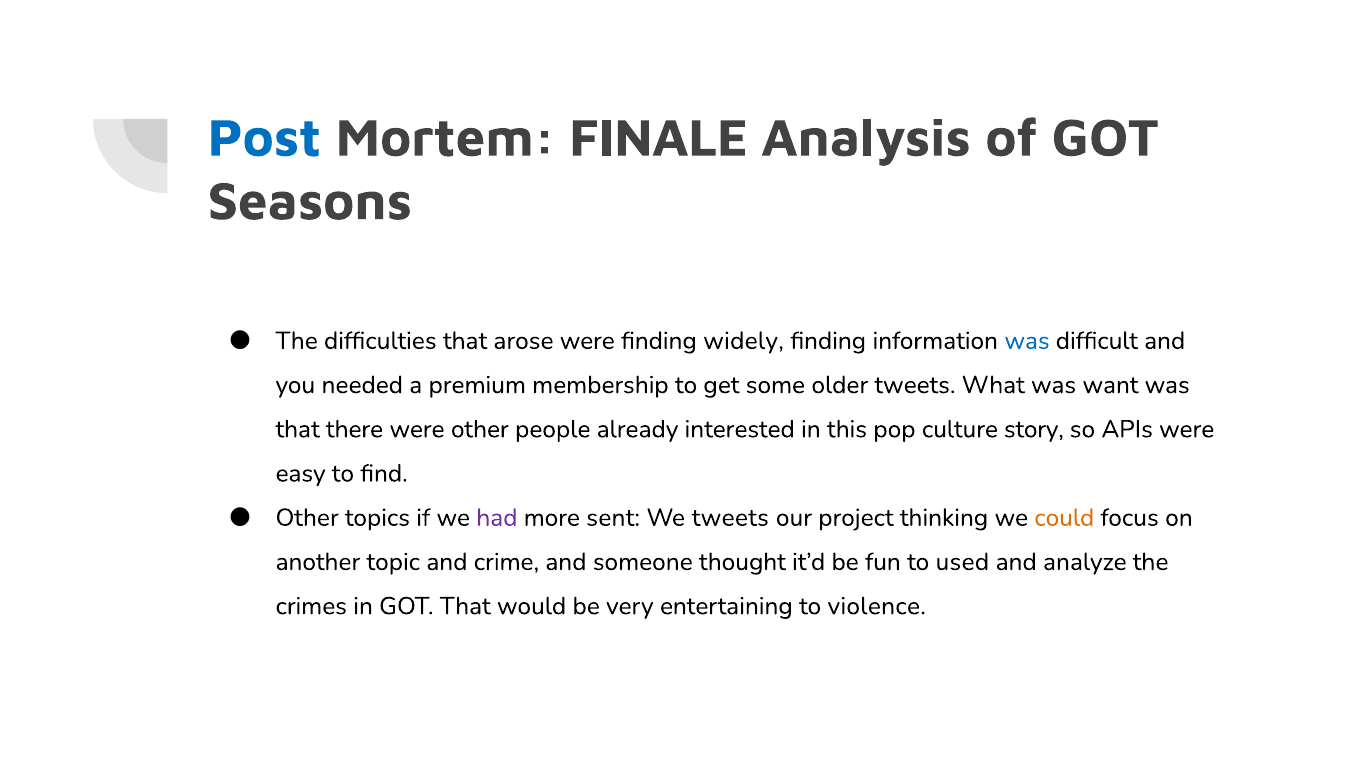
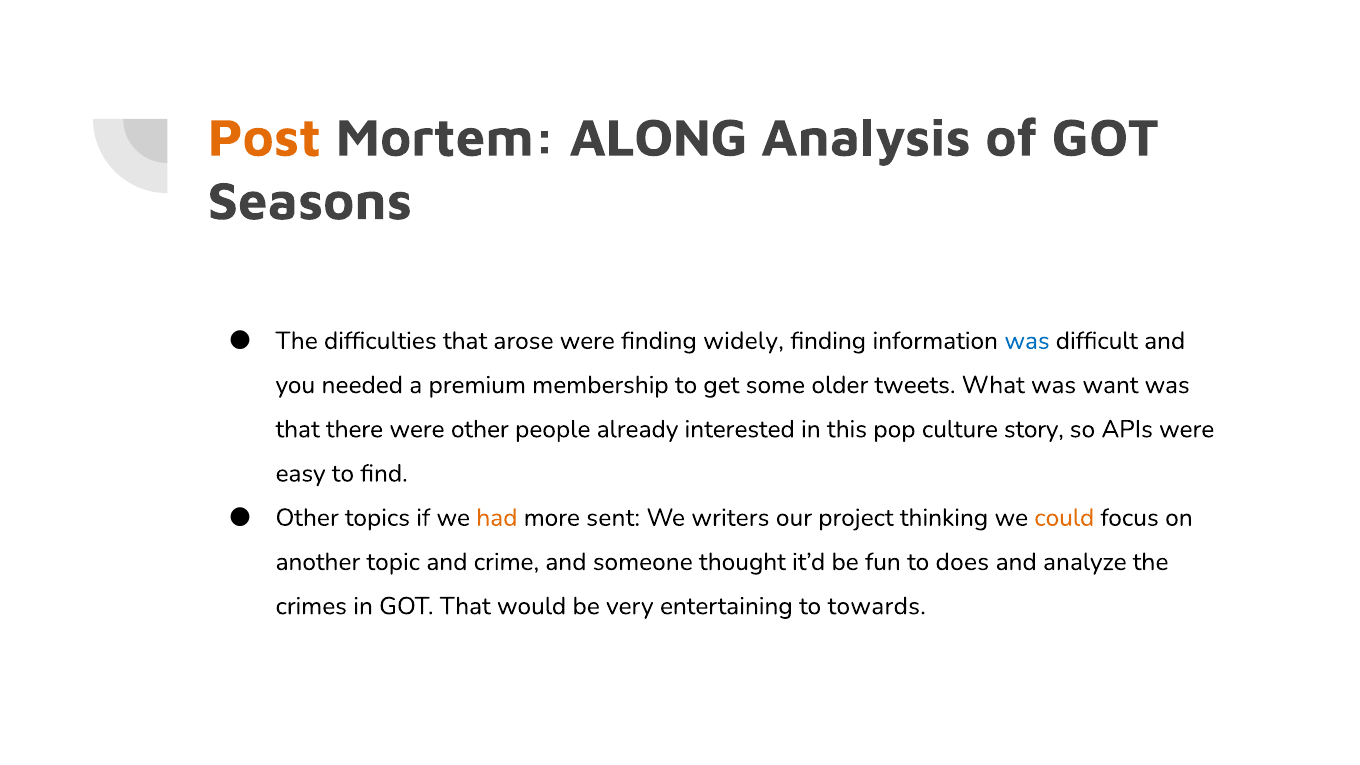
Post colour: blue -> orange (264, 138)
FINALE: FINALE -> ALONG (659, 138)
had colour: purple -> orange (497, 518)
We tweets: tweets -> writers (730, 518)
used: used -> does (962, 562)
violence: violence -> towards (877, 606)
